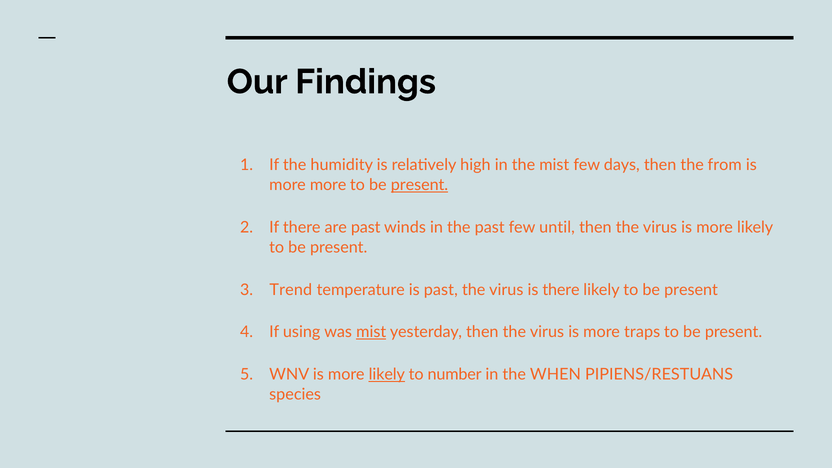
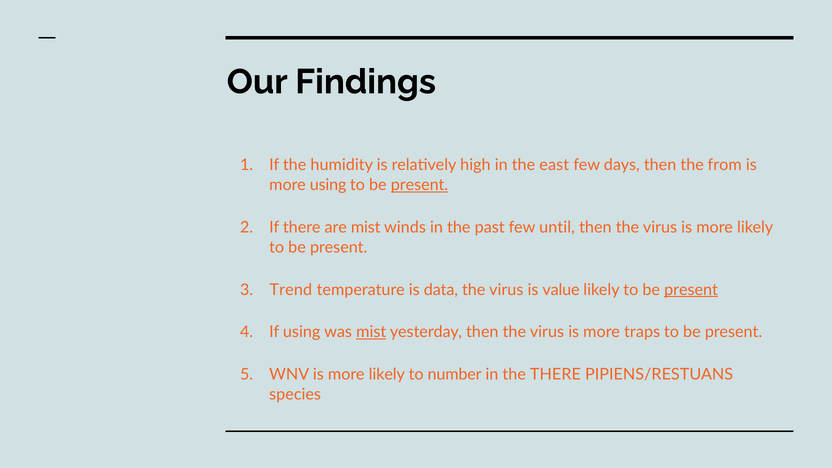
the mist: mist -> east (554, 165)
more more: more -> using (328, 185)
are past: past -> mist (366, 227)
is past: past -> data (441, 290)
is there: there -> value (561, 290)
present underline: none -> present (691, 290)
likely underline: present -> none (387, 374)
the WHEN: WHEN -> THERE (555, 374)
